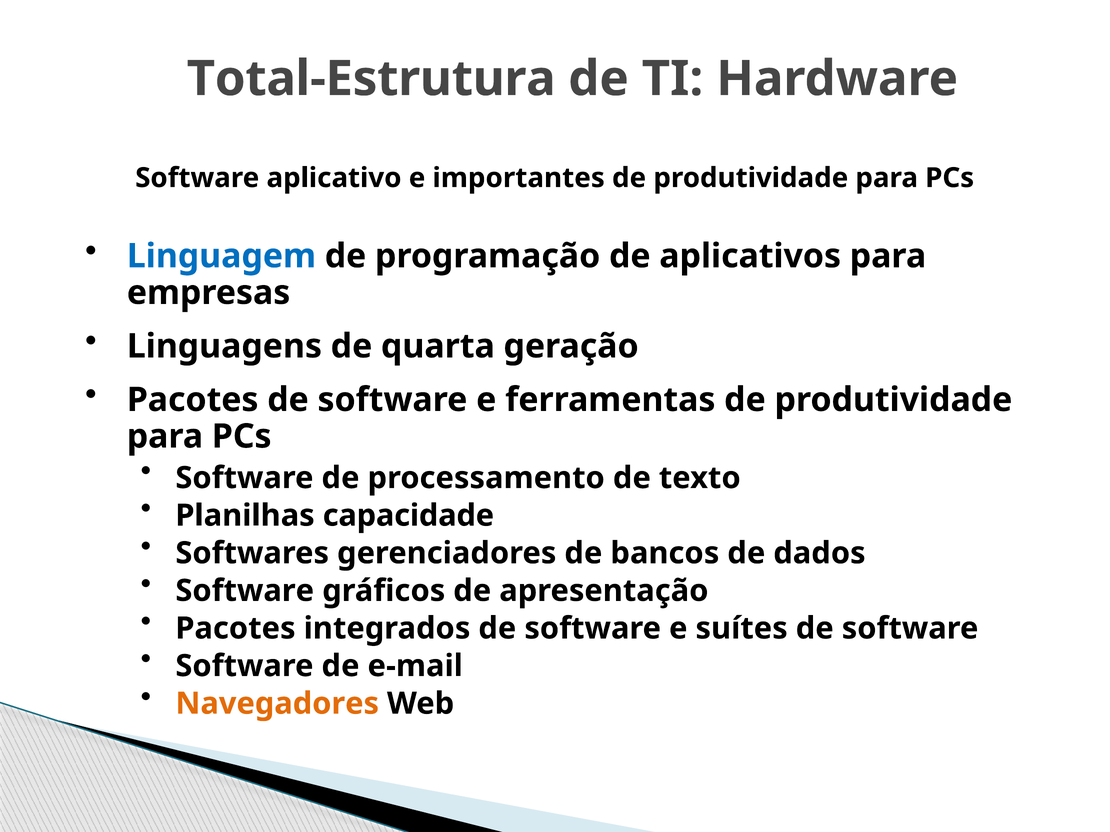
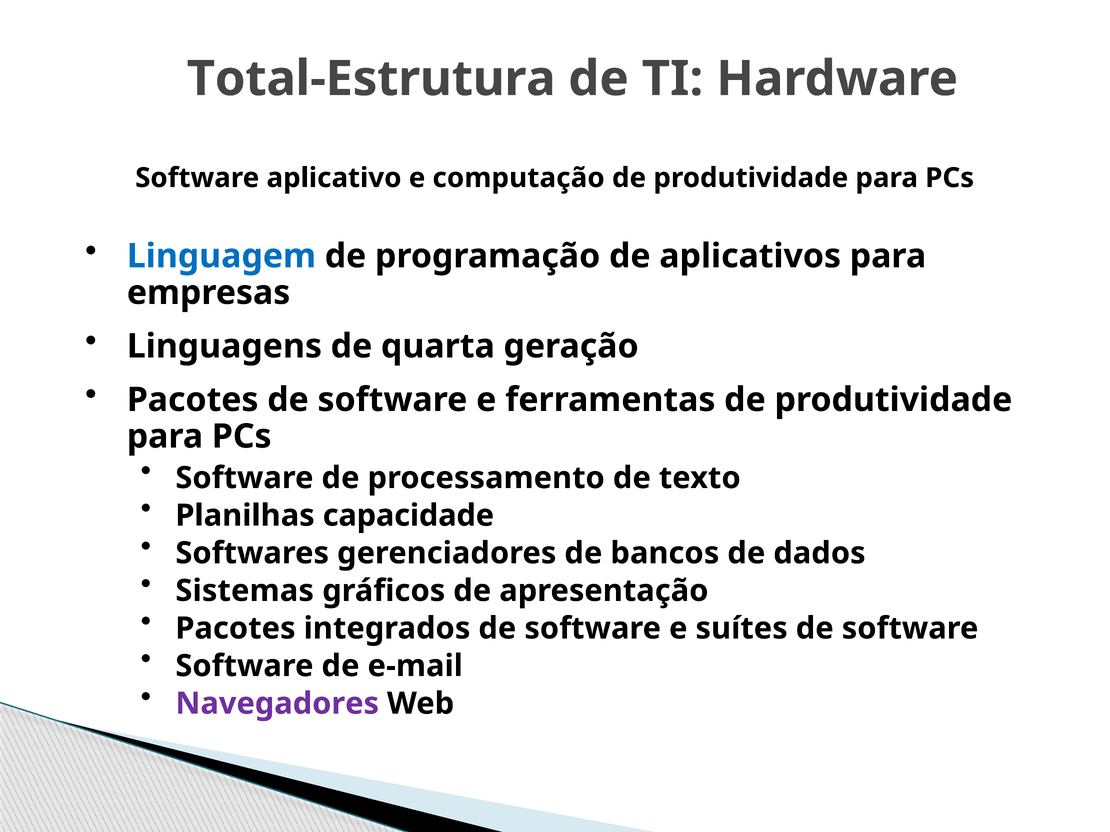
importantes: importantes -> computação (519, 178)
Software: Software -> Sistemas (245, 591)
Navegadores colour: orange -> purple (277, 704)
